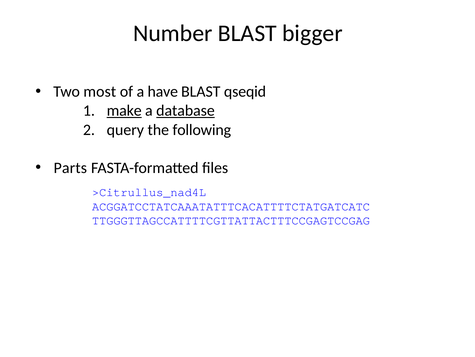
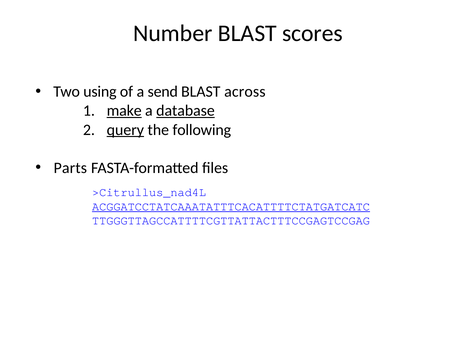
bigger: bigger -> scores (312, 33)
most: most -> using (100, 92)
have: have -> send (163, 92)
qseqid: qseqid -> across (245, 92)
query underline: none -> present (125, 130)
ACGGATCCTATCAAATATTTCACATTTTCTATGATCATC underline: none -> present (231, 206)
